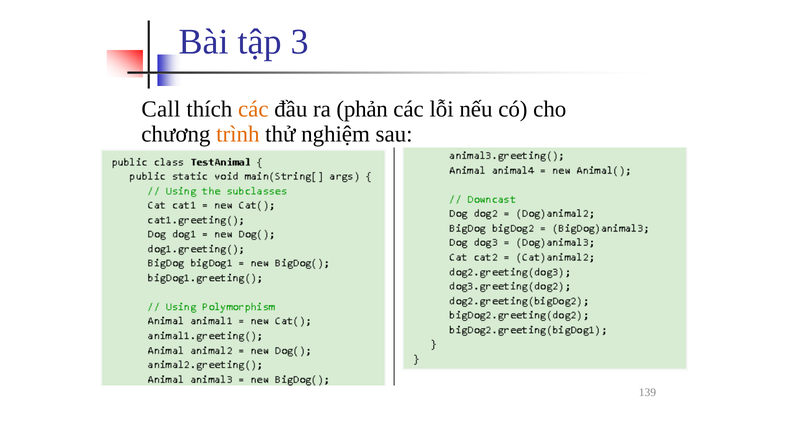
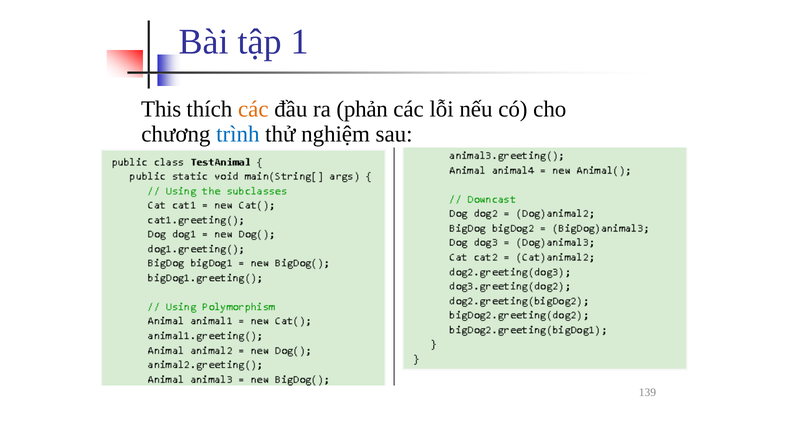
3: 3 -> 1 (300, 42)
Call: Call -> This (161, 109)
trình colour: orange -> blue (238, 134)
